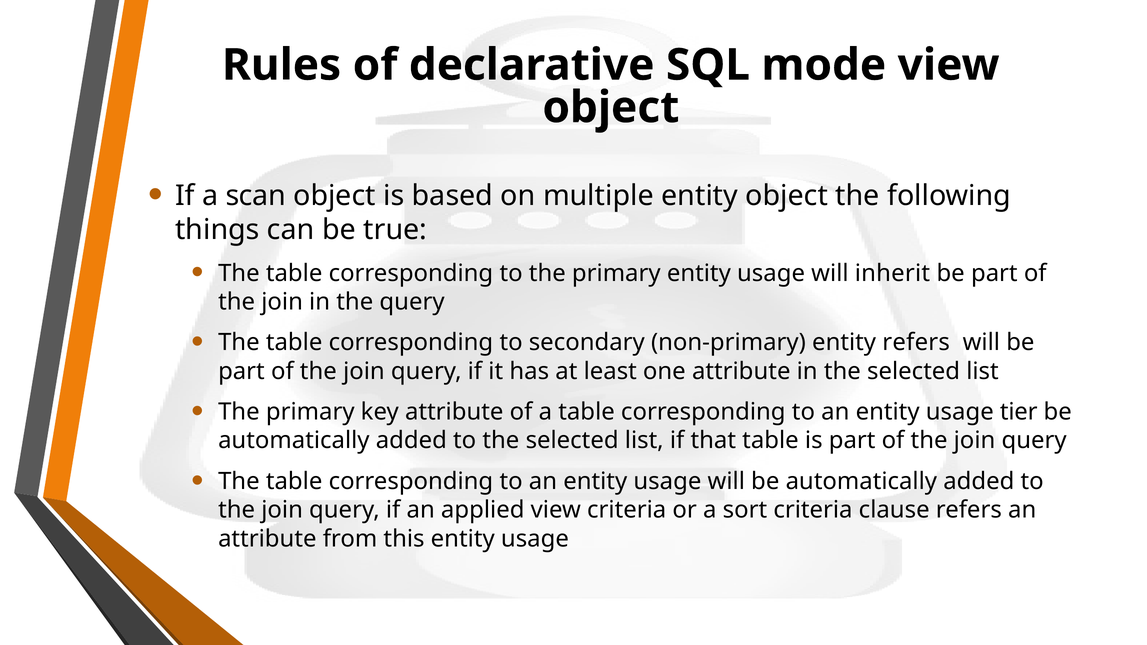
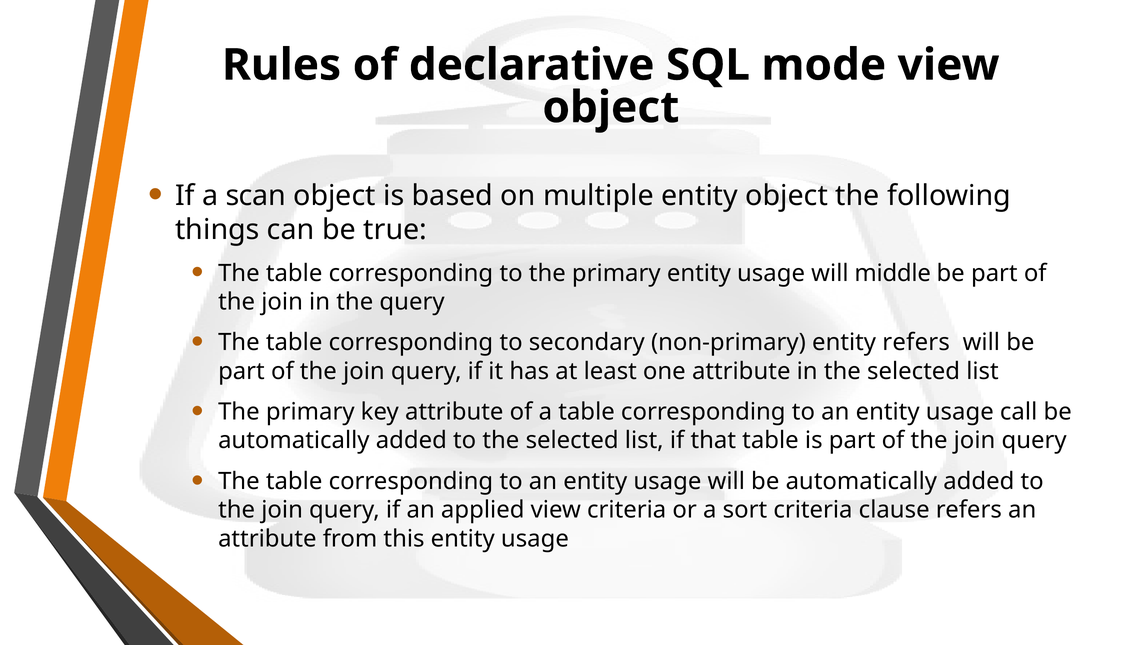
inherit: inherit -> middle (893, 273)
tier: tier -> call (1019, 412)
